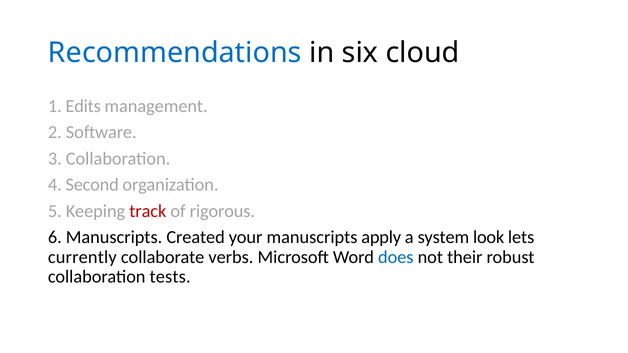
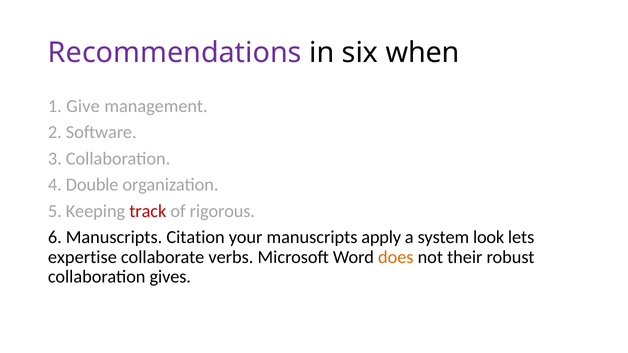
Recommendations colour: blue -> purple (175, 53)
cloud: cloud -> when (423, 53)
Edits: Edits -> Give (83, 106)
Second: Second -> Double (92, 185)
Created: Created -> Citation (196, 238)
currently: currently -> expertise (82, 257)
does colour: blue -> orange (396, 257)
tests: tests -> gives (170, 277)
